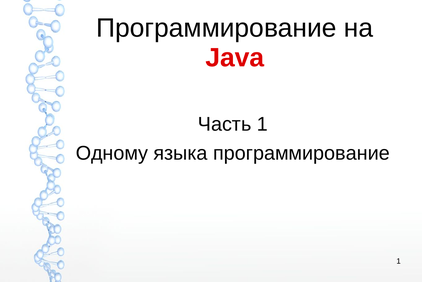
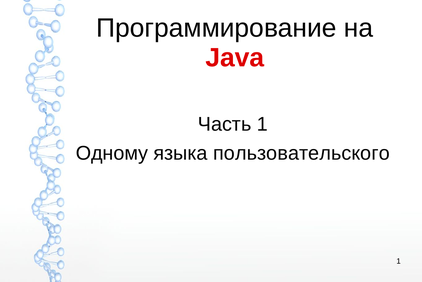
языка программирование: программирование -> пользовательского (301, 153)
